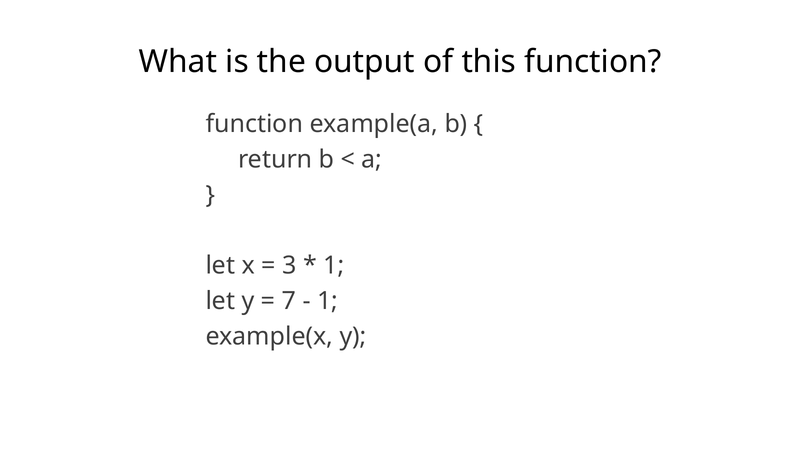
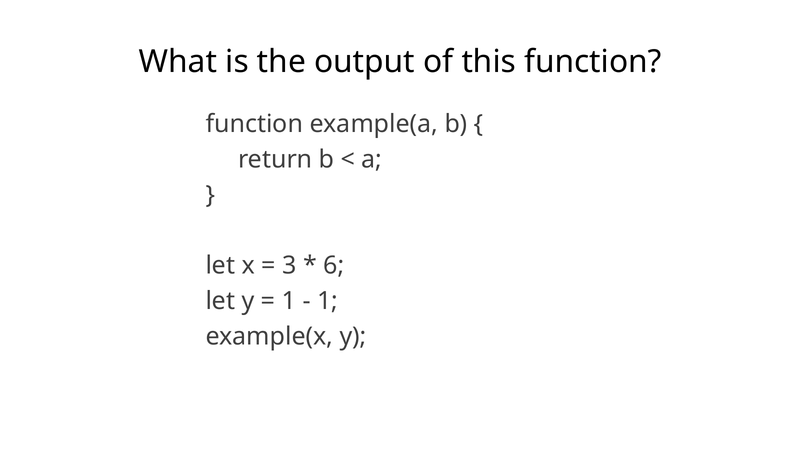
1: 1 -> 6 (334, 265)
7: 7 -> 1 (289, 301)
